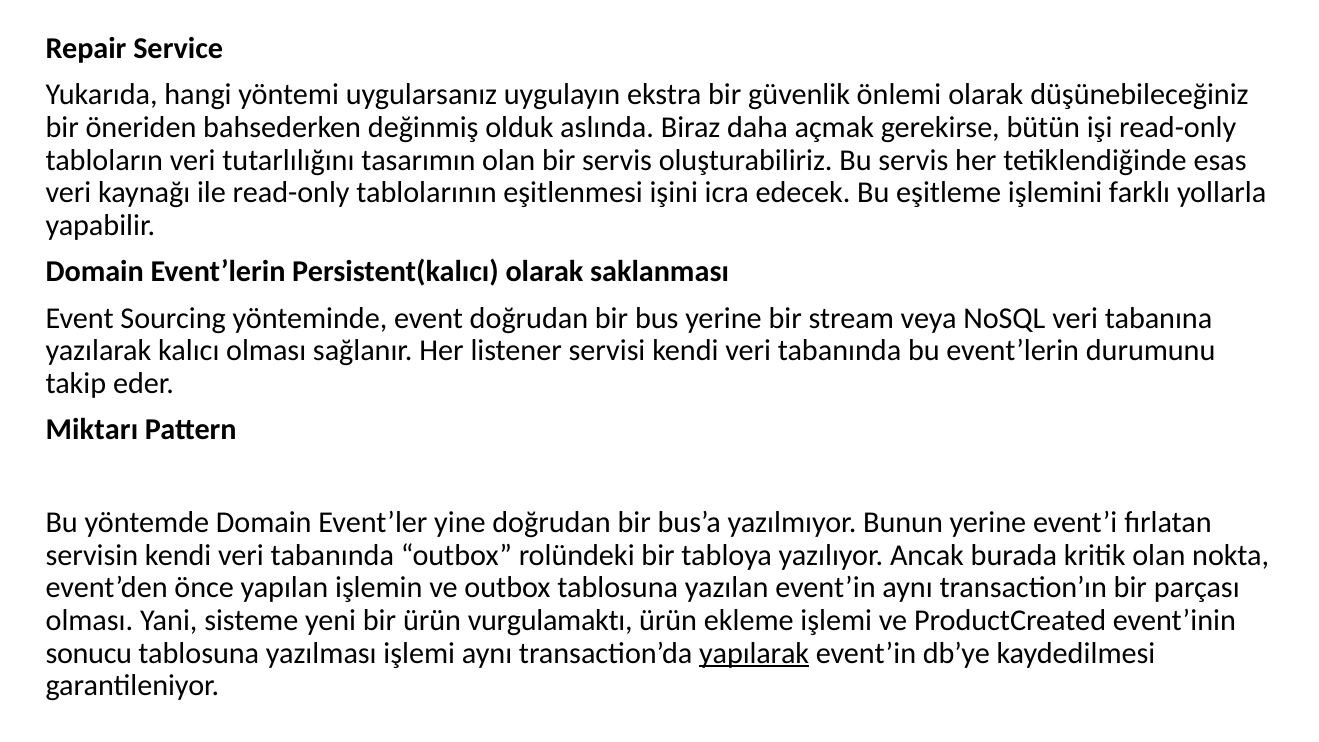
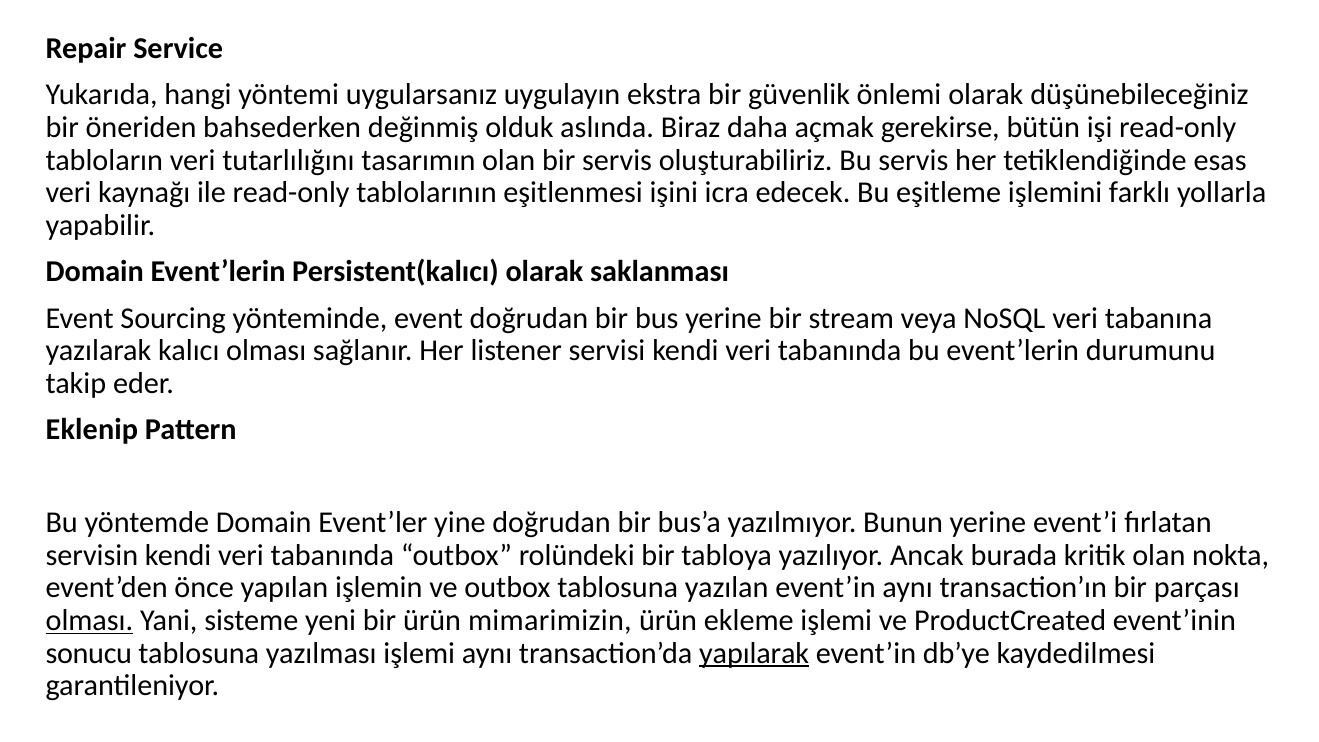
Miktarı: Miktarı -> Eklenip (92, 430)
olması underline: none -> present (89, 620)
vurgulamaktı: vurgulamaktı -> mimarimizin (550, 620)
